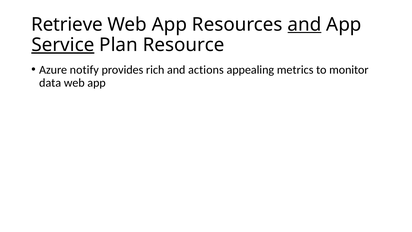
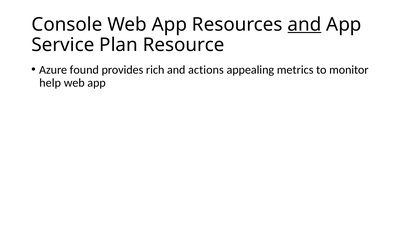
Retrieve: Retrieve -> Console (67, 24)
Service underline: present -> none (63, 45)
notify: notify -> found (84, 70)
data: data -> help (50, 83)
